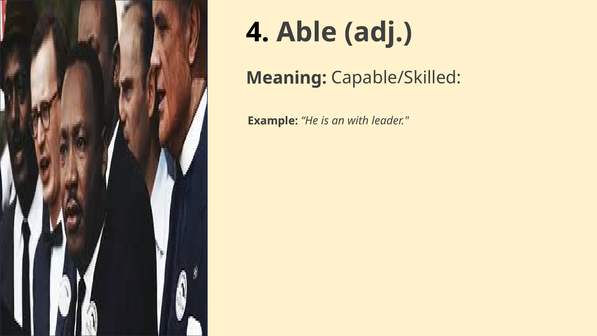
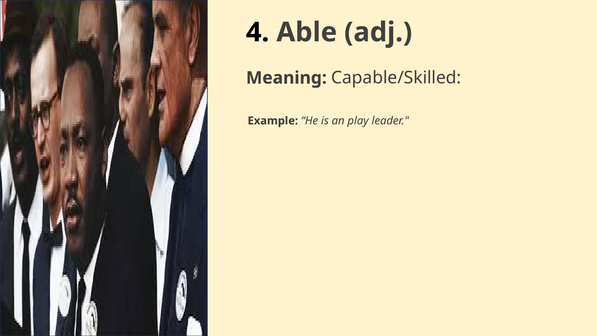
with: with -> play (358, 121)
